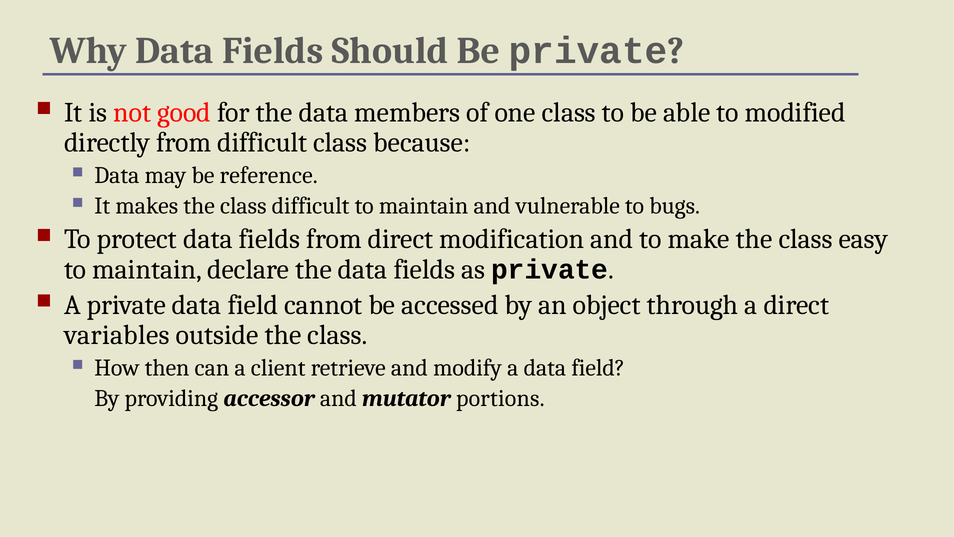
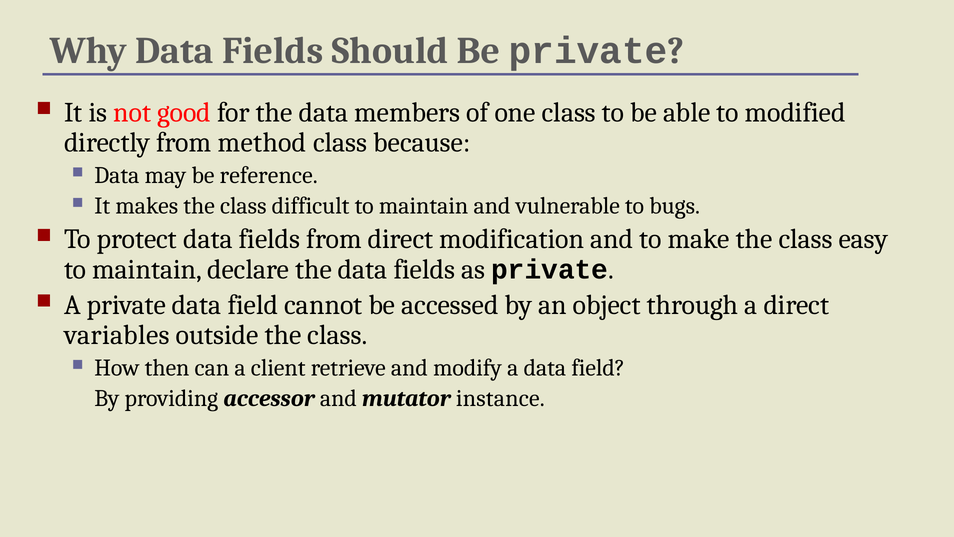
from difficult: difficult -> method (262, 142)
portions: portions -> instance (500, 398)
